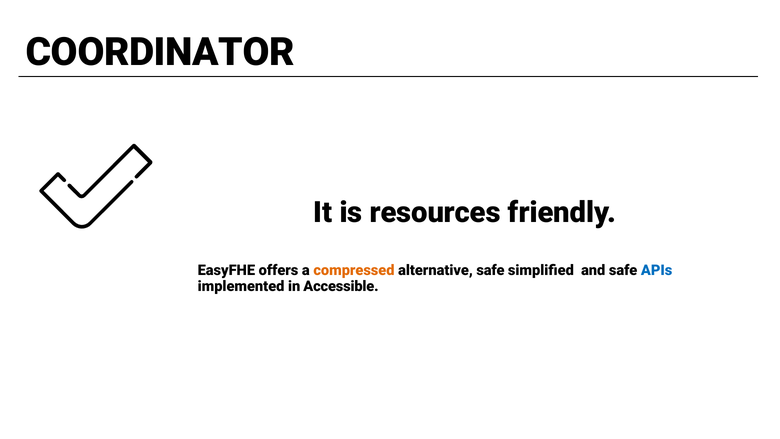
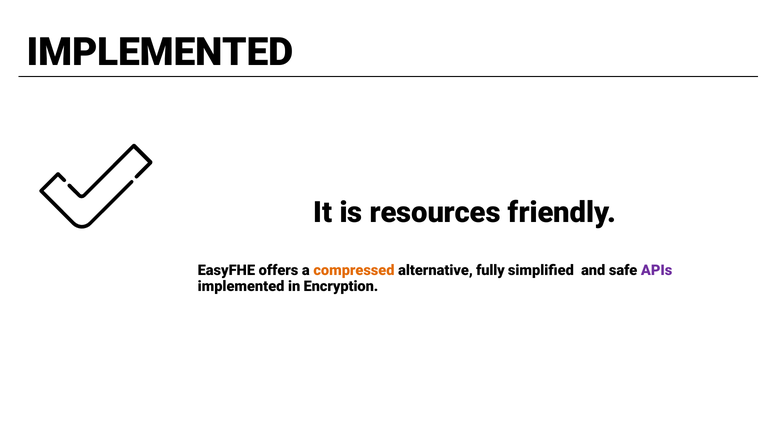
COORDINATOR: COORDINATOR -> IMPLEMENTED (160, 52)
alternative safe: safe -> fully (490, 270)
APIs colour: blue -> purple (657, 270)
Accessible: Accessible -> Encryption (341, 286)
